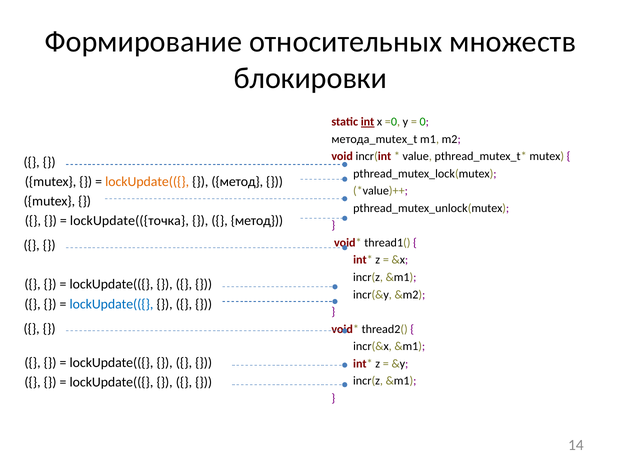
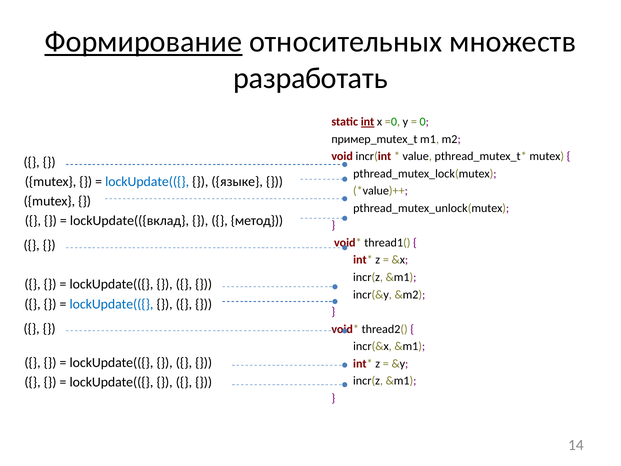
Формирование underline: none -> present (143, 42)
блокировки: блокировки -> разработать (311, 78)
метода_mutex_t: метода_mutex_t -> пример_mutex_t (374, 139)
lockUpdate(({ colour: orange -> blue (147, 182)
метод: метод -> языке (237, 182)
lockUpdate(({точка: lockUpdate(({точка -> lockUpdate(({вклад (129, 221)
